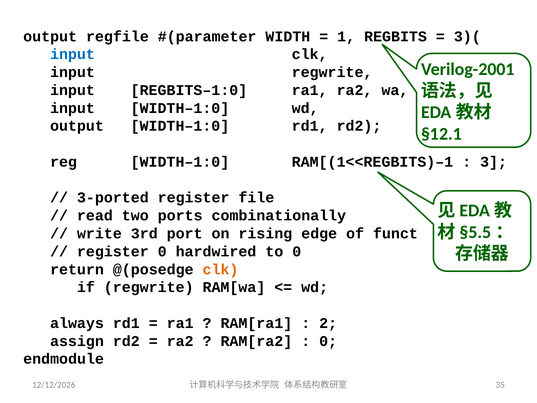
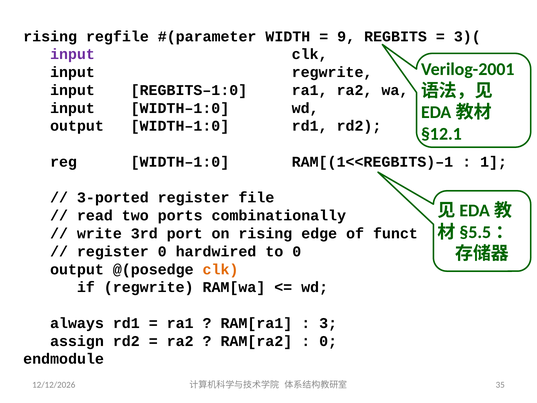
output: output -> rising (50, 36)
1: 1 -> 9 (346, 36)
input colour: blue -> purple (72, 54)
3: 3 -> 1 (494, 162)
return: return -> output (77, 269)
2: 2 -> 3 (328, 323)
